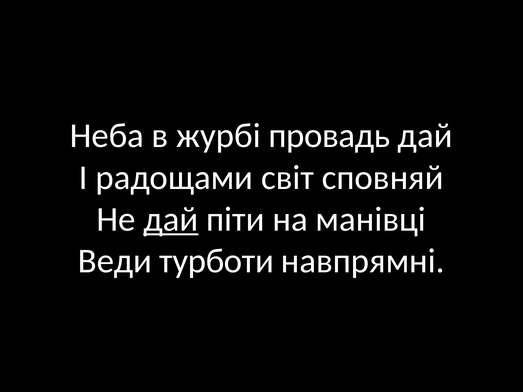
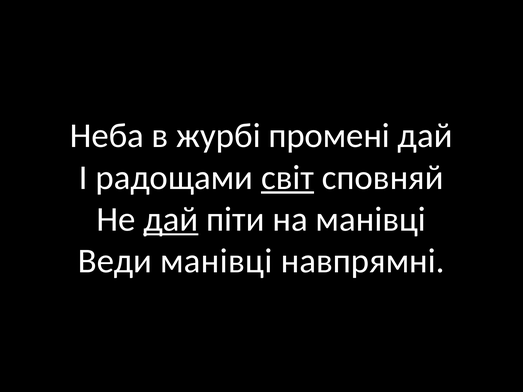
провадь: провадь -> промені (329, 136)
світ underline: none -> present (287, 178)
Веди турботи: турботи -> манівці (216, 261)
